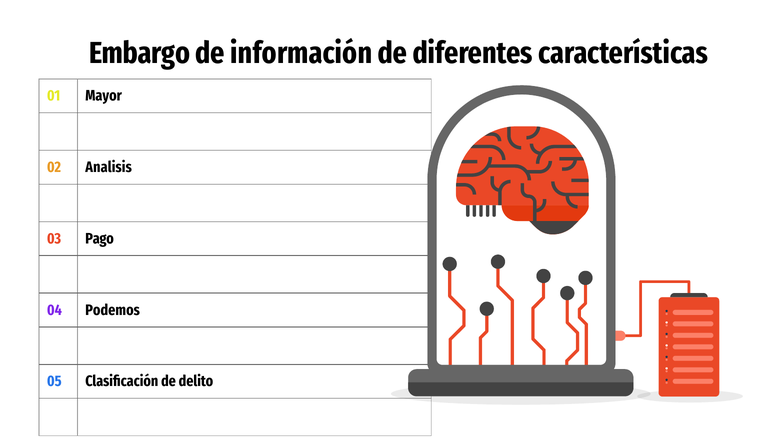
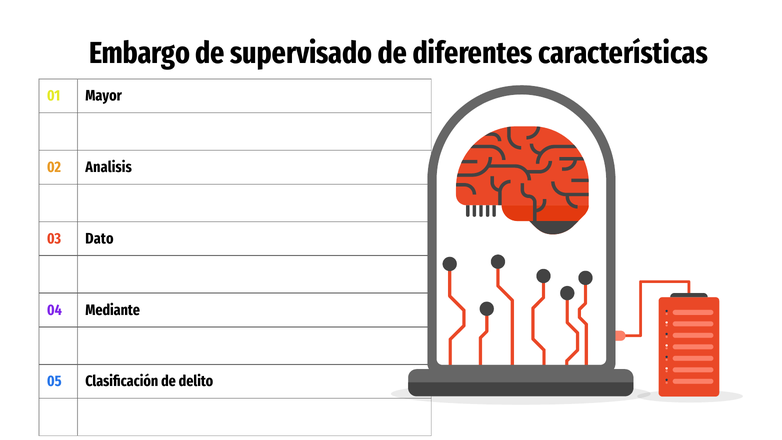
información: información -> supervisado (301, 53)
Pago: Pago -> Dato (99, 239)
Podemos: Podemos -> Mediante (113, 310)
